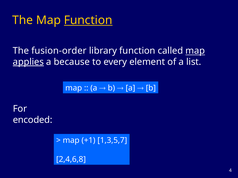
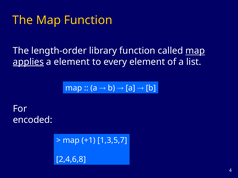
Function underline: present -> none (88, 20)
fusion-order: fusion-order -> length-order (59, 51)
a because: because -> element (72, 62)
